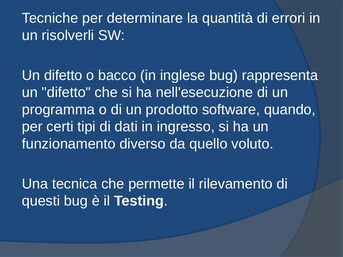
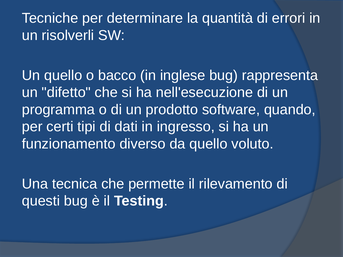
difetto: difetto -> quello (63, 75)
